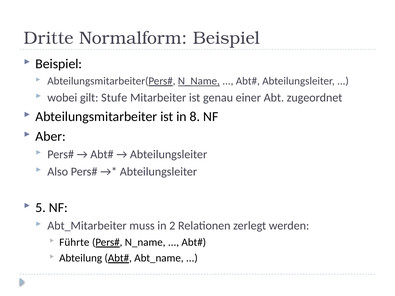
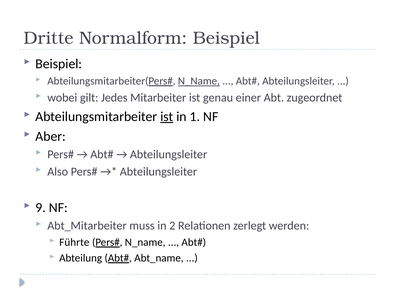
Stufe: Stufe -> Jedes (114, 98)
ist underline: none -> present (167, 117)
8: 8 -> 1 (195, 117)
5: 5 -> 9 (41, 208)
